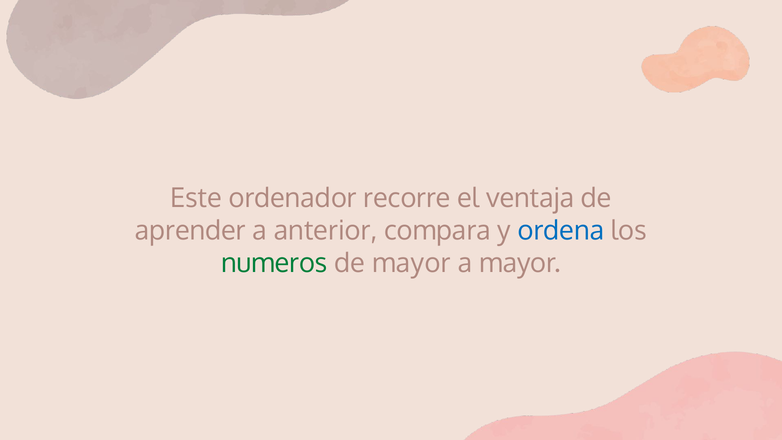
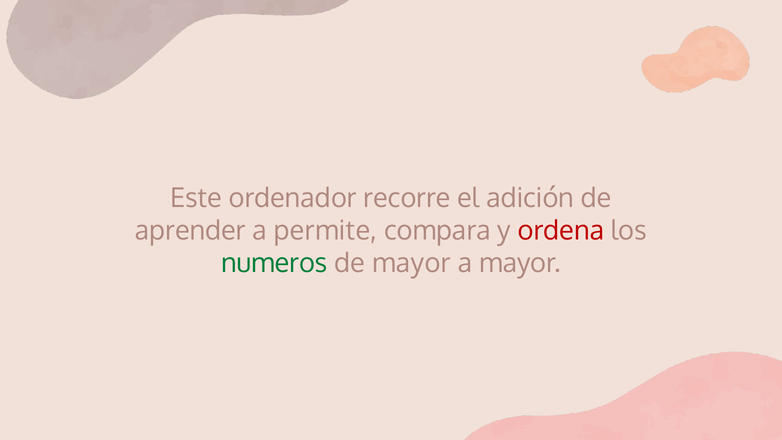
ventaja: ventaja -> adición (530, 198)
anterior: anterior -> permite (325, 231)
ordena colour: blue -> red (561, 231)
